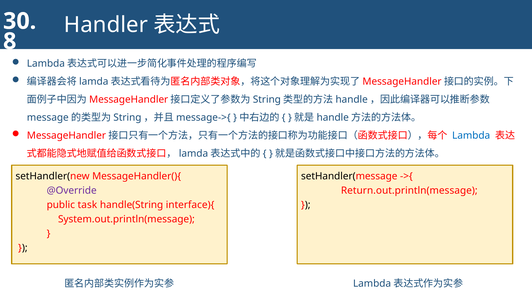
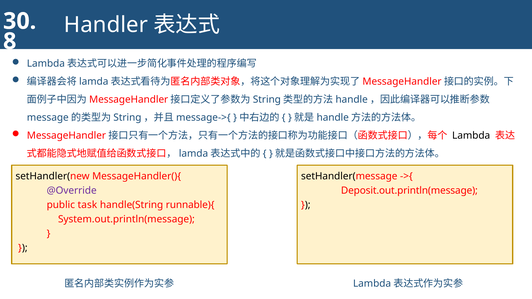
Lambda colour: blue -> black (471, 136)
Return.out.println(message: Return.out.println(message -> Deposit.out.println(message (409, 191)
interface){: interface){ -> runnable){ (190, 205)
